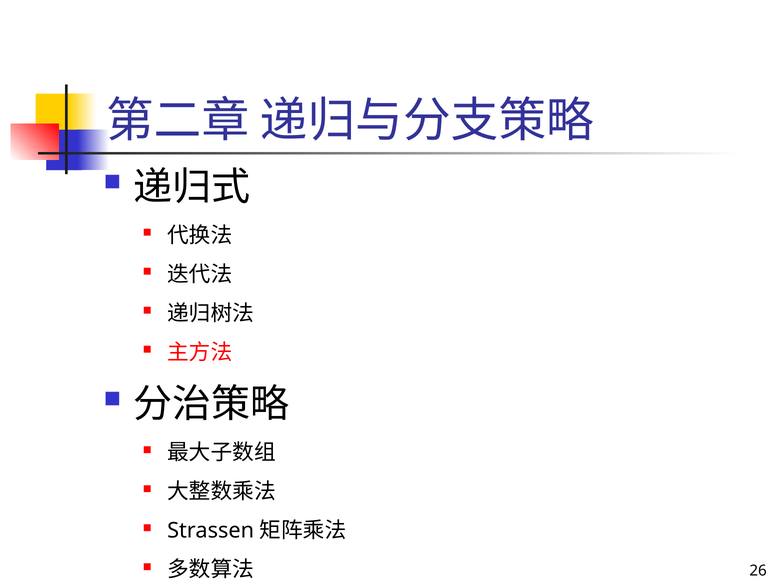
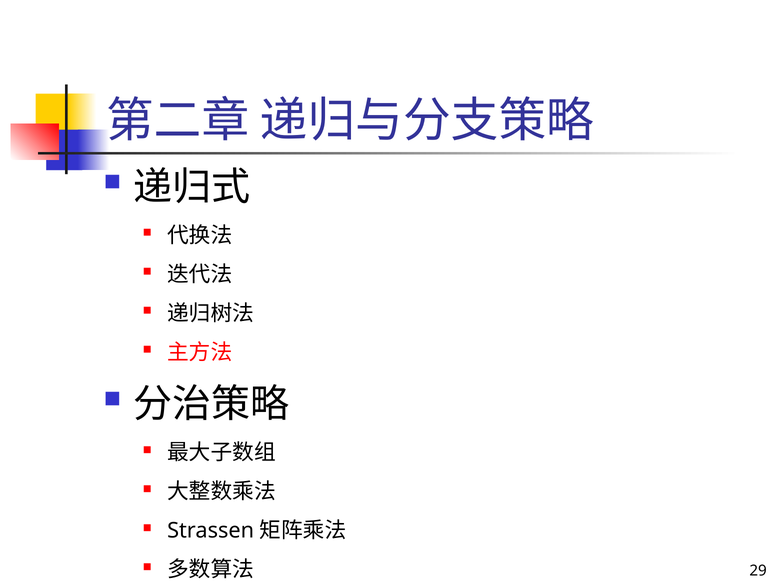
26: 26 -> 29 (758, 571)
